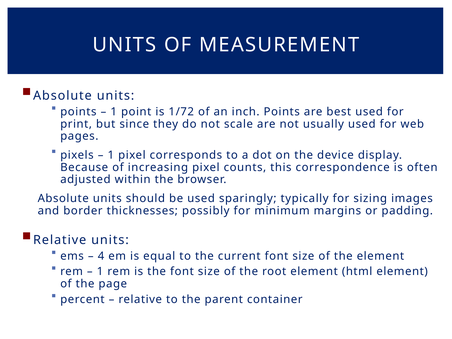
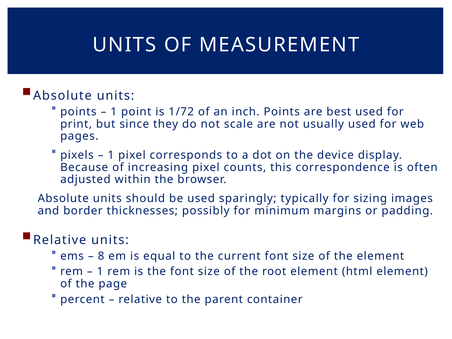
4: 4 -> 8 (101, 256)
